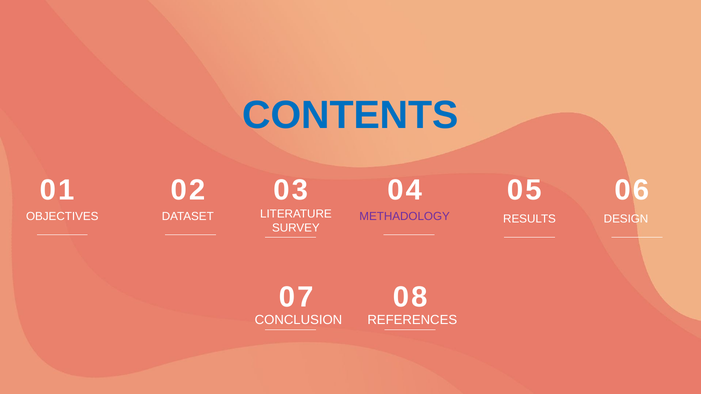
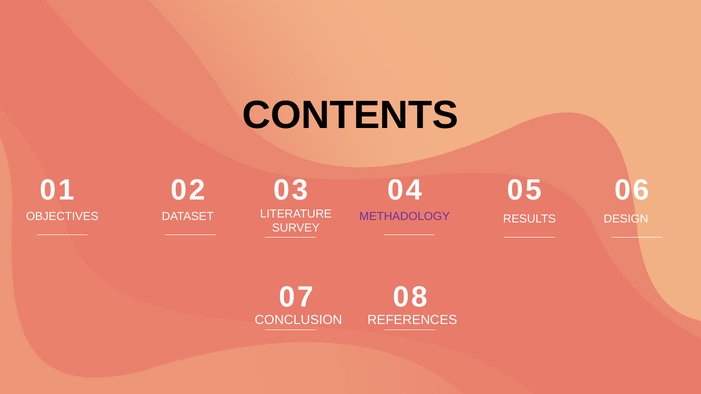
CONTENTS colour: blue -> black (350, 115)
